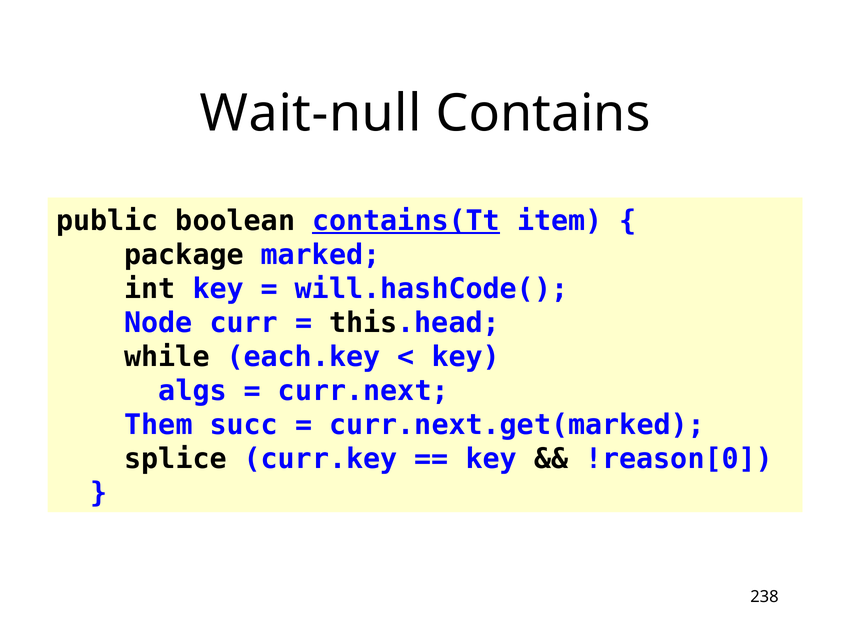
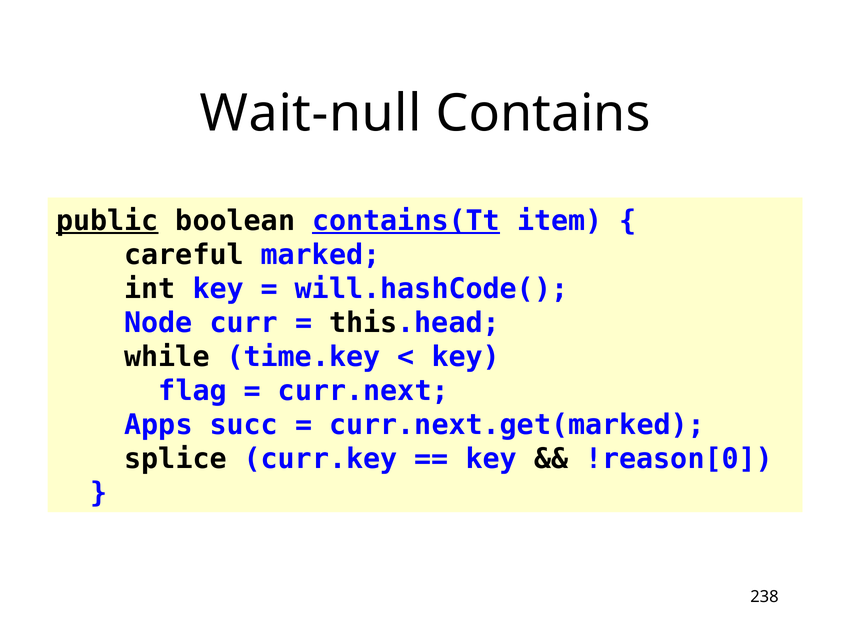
public underline: none -> present (107, 221)
package: package -> careful (184, 255)
each.key: each.key -> time.key (304, 357)
algs: algs -> flag (193, 391)
Them: Them -> Apps (158, 425)
